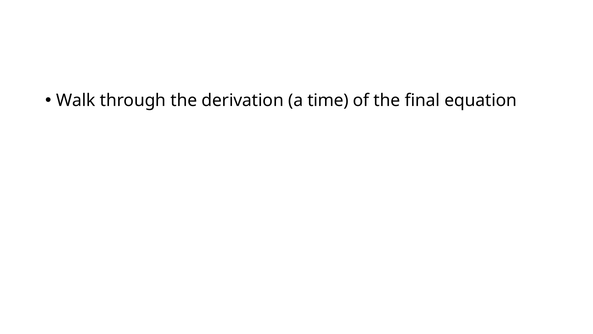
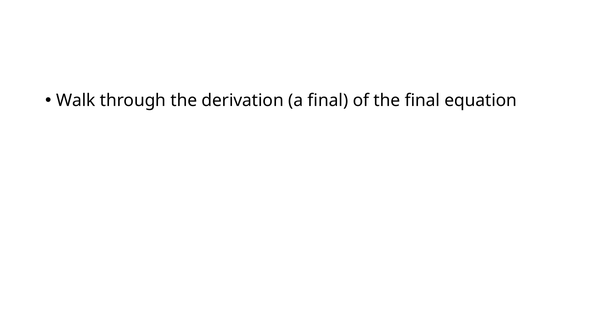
a time: time -> final (328, 100)
